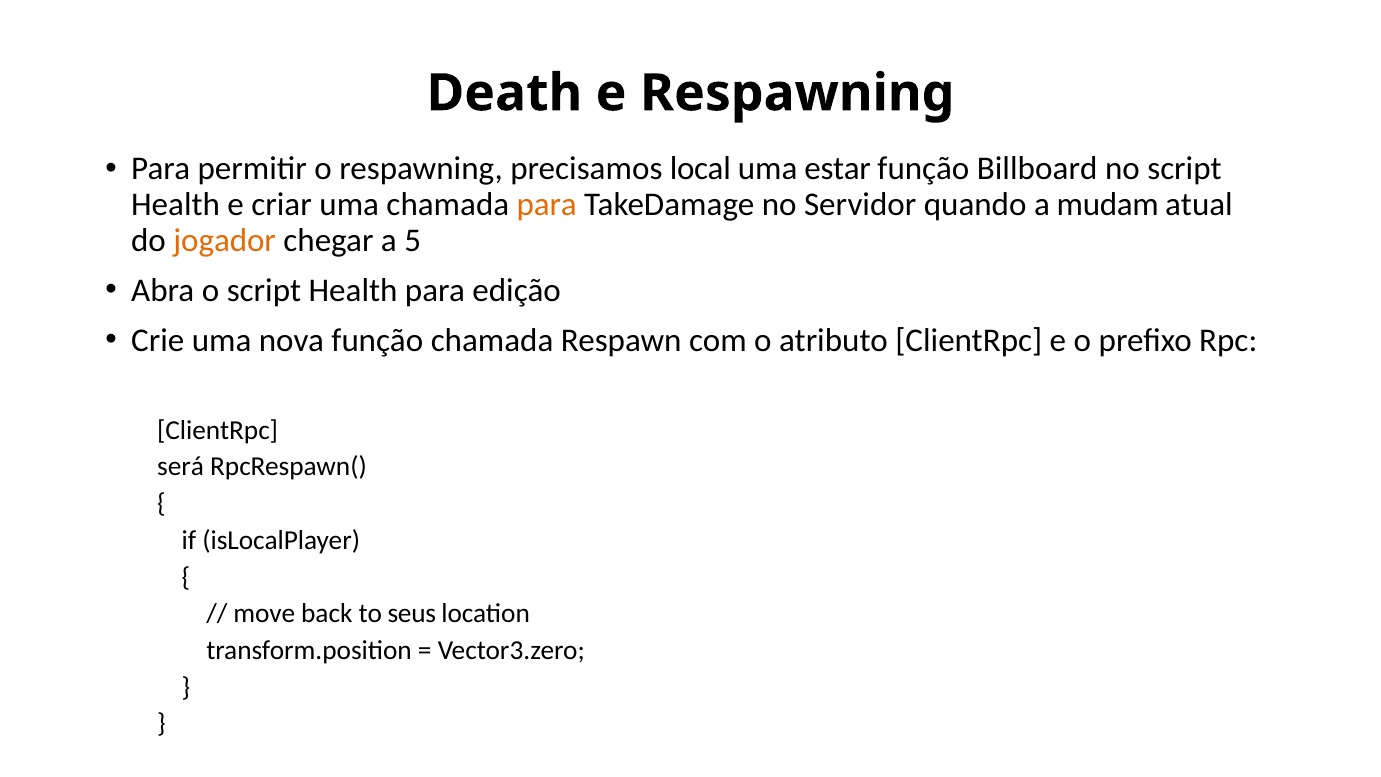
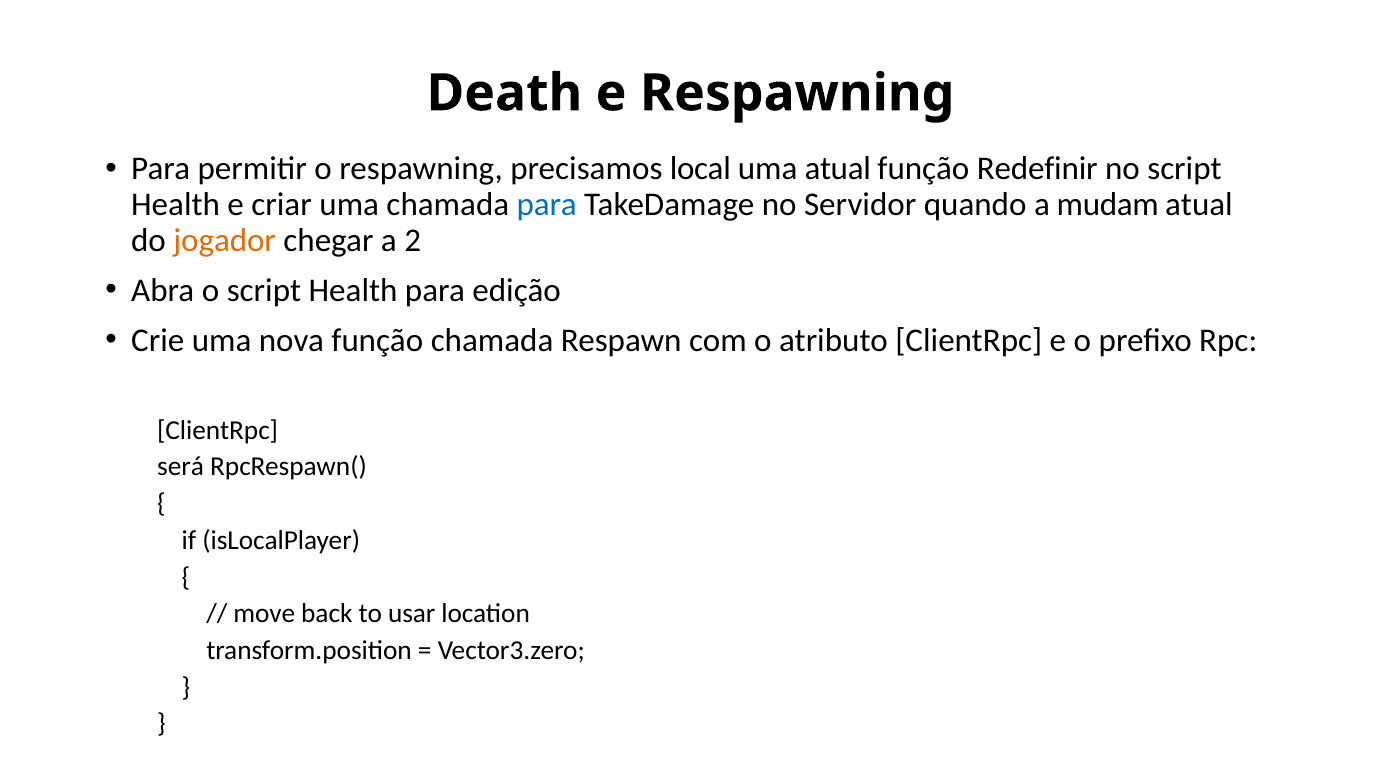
uma estar: estar -> atual (838, 169)
Billboard: Billboard -> Redefinir (1037, 169)
para colour: orange -> blue (547, 204)
5: 5 -> 2 (413, 240)
seus: seus -> usar (412, 614)
